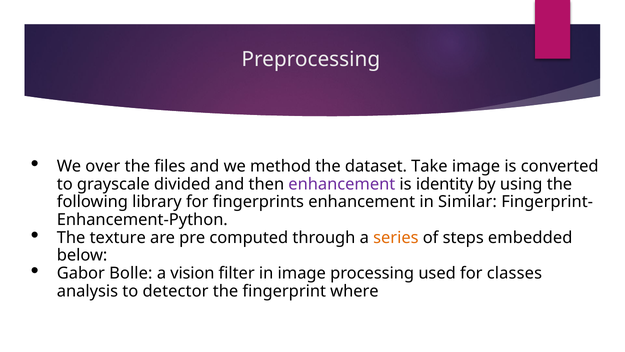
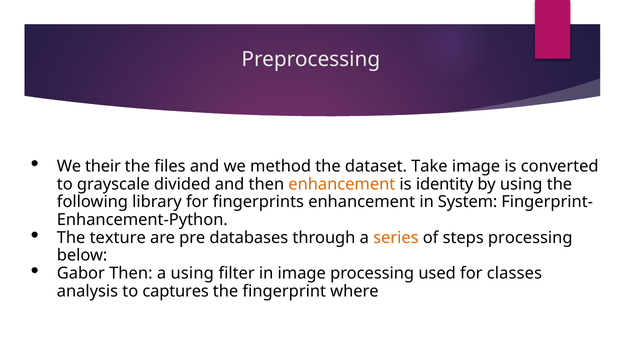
over: over -> their (103, 166)
enhancement colour: purple -> orange (342, 184)
Similar: Similar -> System (468, 202)
computed: computed -> databases (249, 237)
steps embedded: embedded -> processing (530, 237)
Gabor Bolle: Bolle -> Then (131, 273)
a vision: vision -> using (192, 273)
detector: detector -> captures (176, 291)
